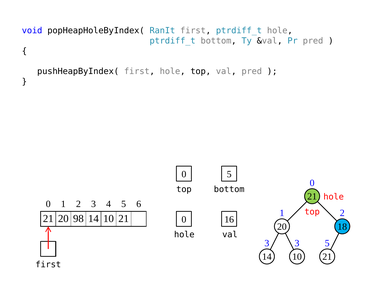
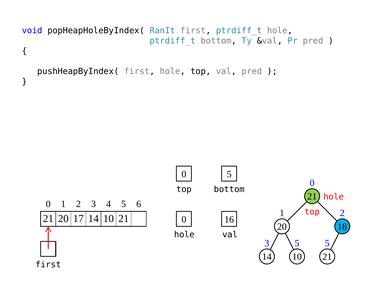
98: 98 -> 17 (78, 219)
3 3: 3 -> 5 (297, 243)
